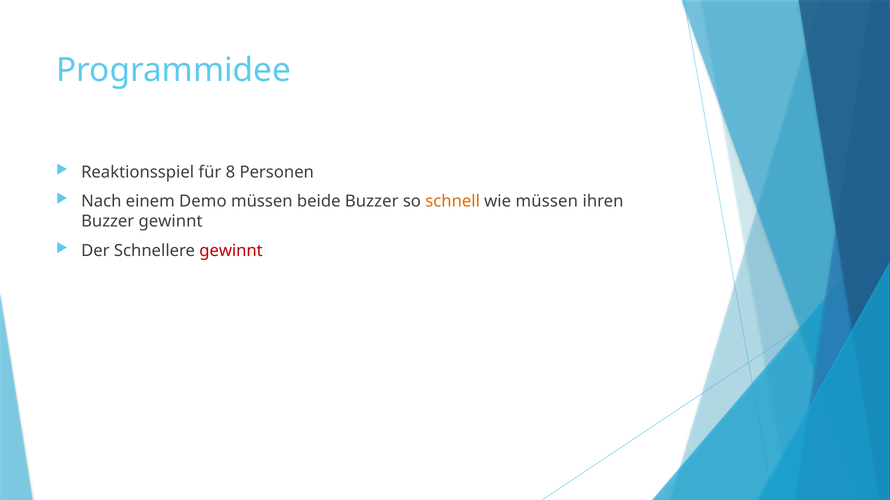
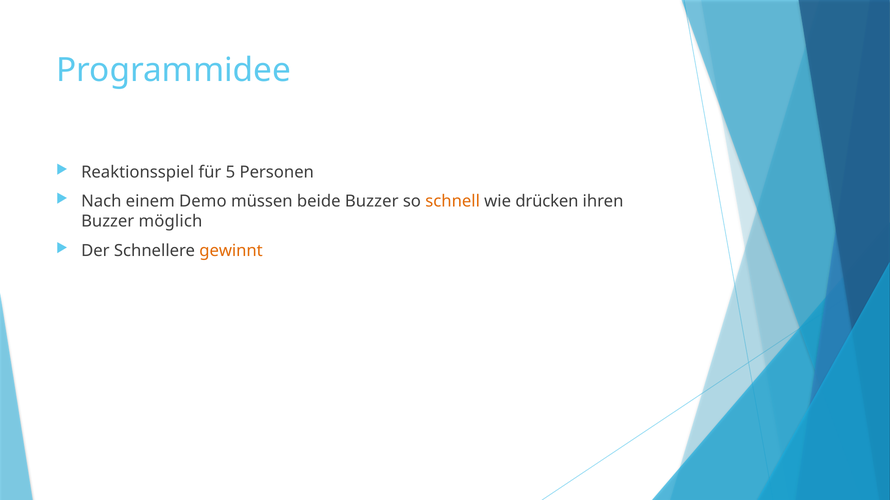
8: 8 -> 5 (230, 172)
wie müssen: müssen -> drücken (547, 202)
Buzzer gewinnt: gewinnt -> möglich (170, 222)
gewinnt colour: red -> orange (231, 251)
